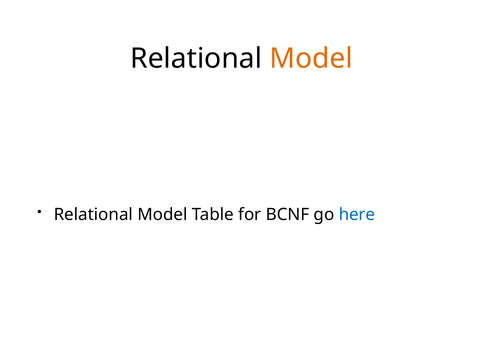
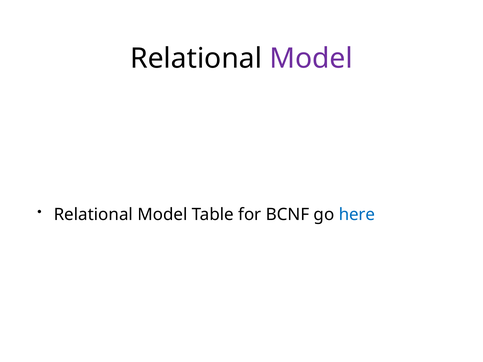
Model colour: orange -> purple (311, 59)
